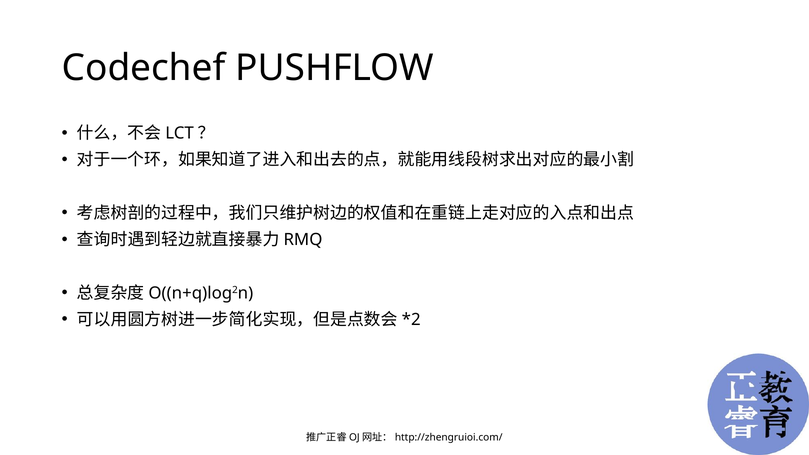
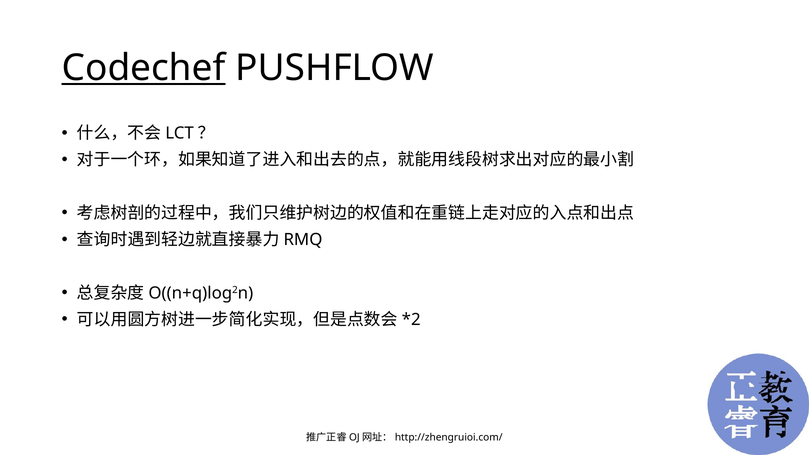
Codechef underline: none -> present (144, 68)
